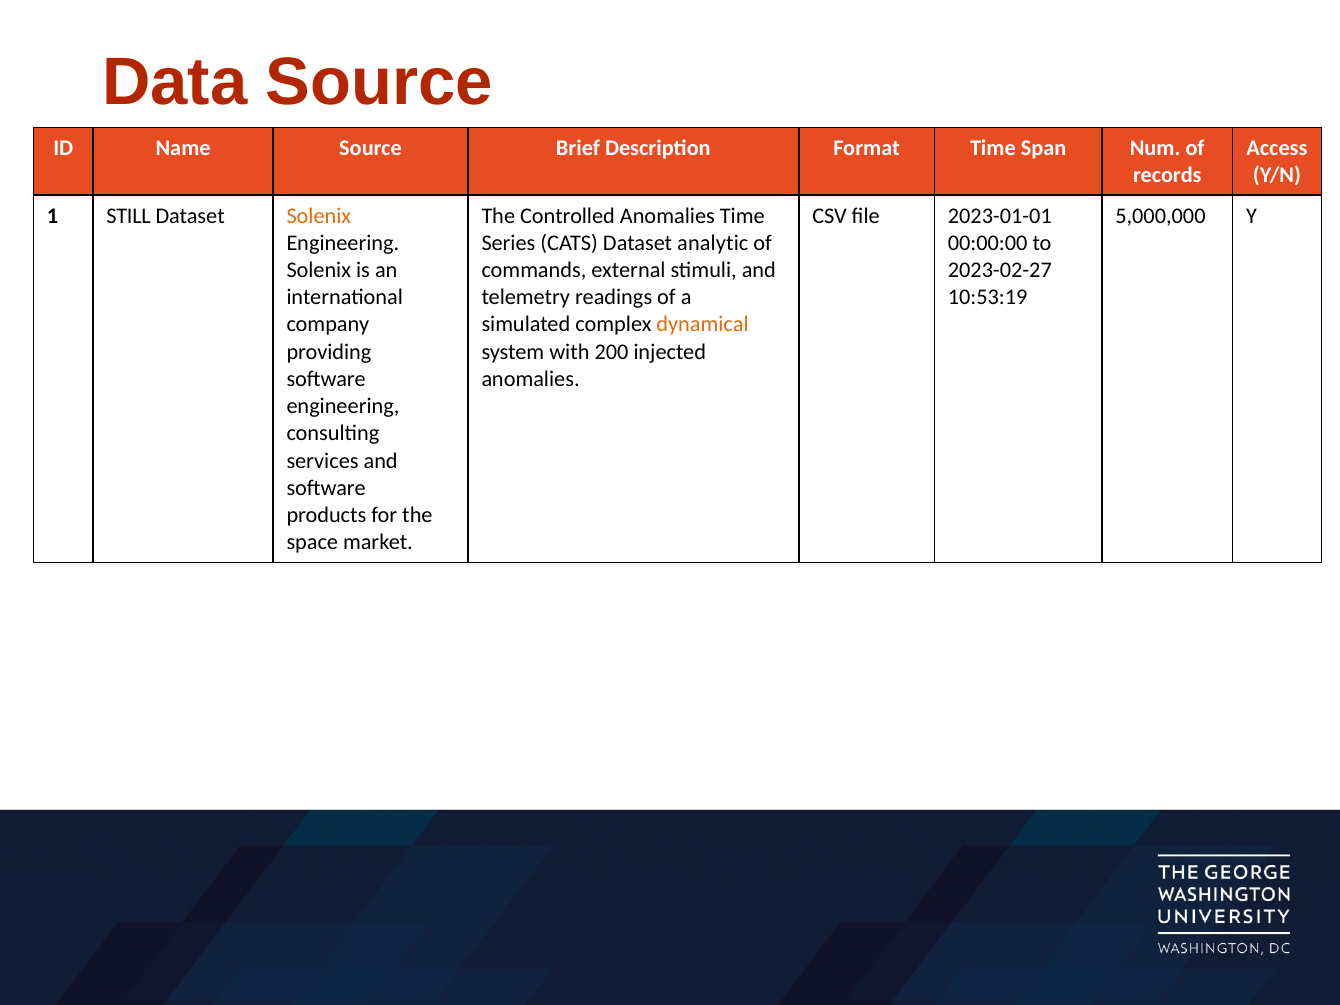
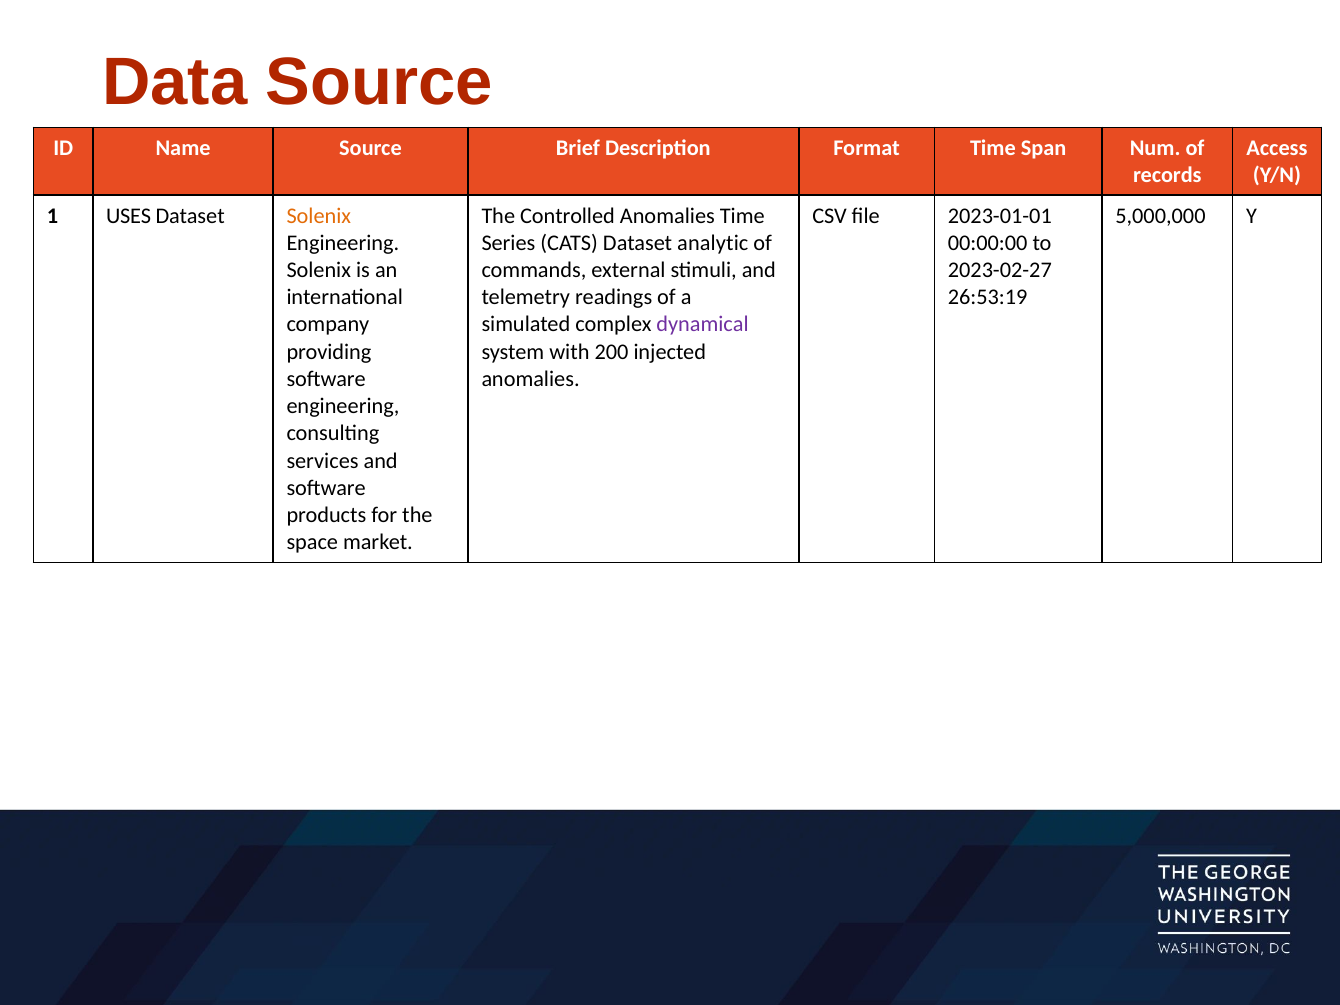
STILL: STILL -> USES (129, 216)
10:53:19: 10:53:19 -> 26:53:19 (988, 297)
dynamical colour: orange -> purple (703, 325)
